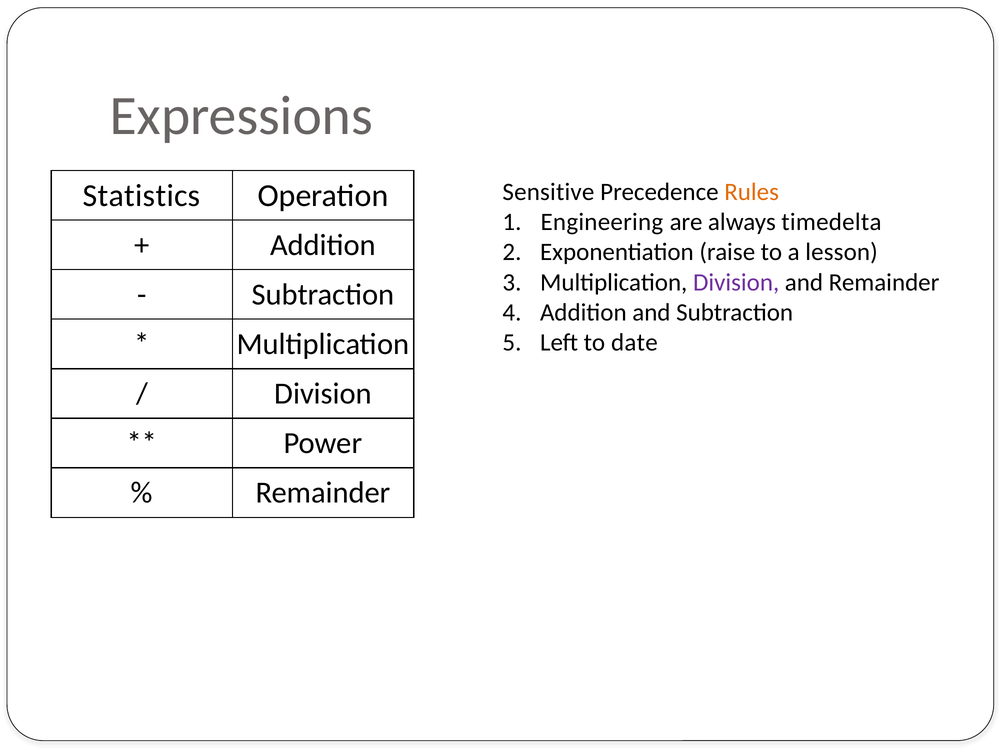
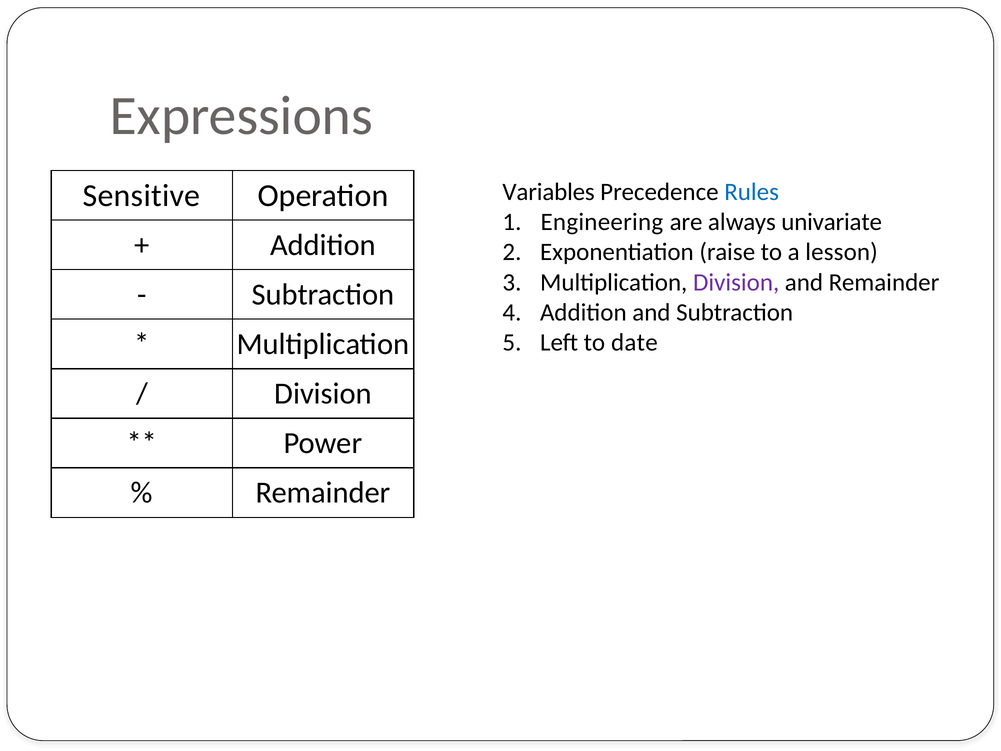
Sensitive: Sensitive -> Variables (549, 192)
Rules colour: orange -> blue (752, 192)
Statistics: Statistics -> Sensitive (142, 196)
timedelta: timedelta -> univariate (832, 222)
